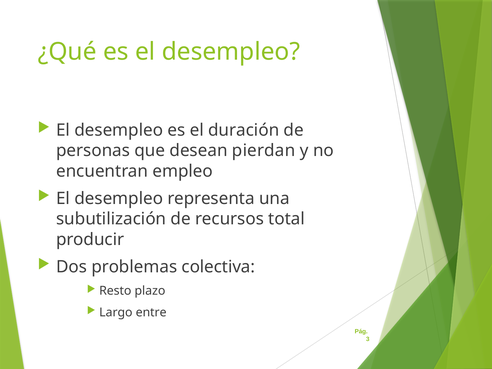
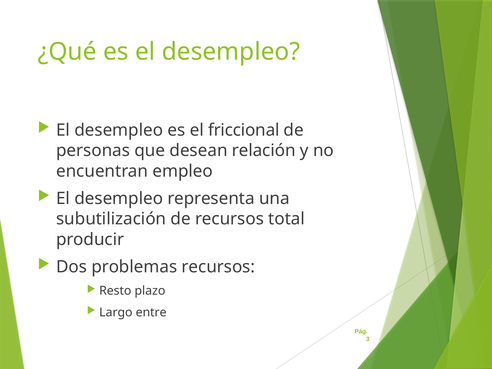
duración: duración -> friccional (244, 130)
pierdan: pierdan -> relación (264, 151)
problemas colectiva: colectiva -> recursos (218, 267)
